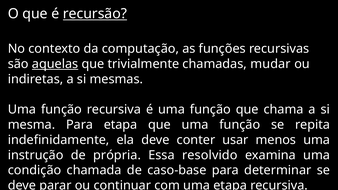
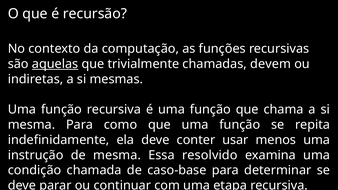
recursão underline: present -> none (95, 14)
mudar: mudar -> devem (271, 64)
Para etapa: etapa -> como (120, 125)
de própria: própria -> mesma (117, 155)
